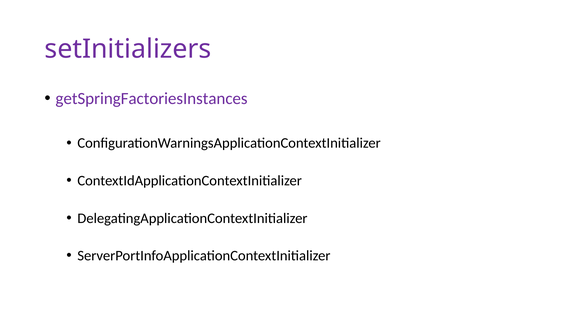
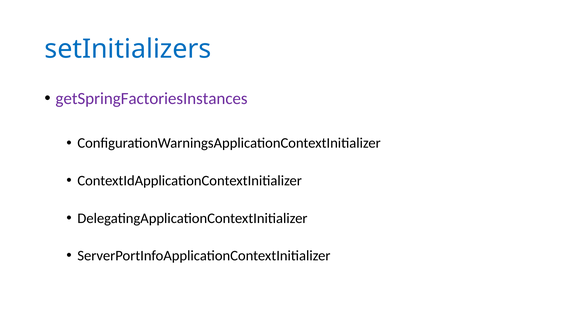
setInitializers colour: purple -> blue (128, 49)
